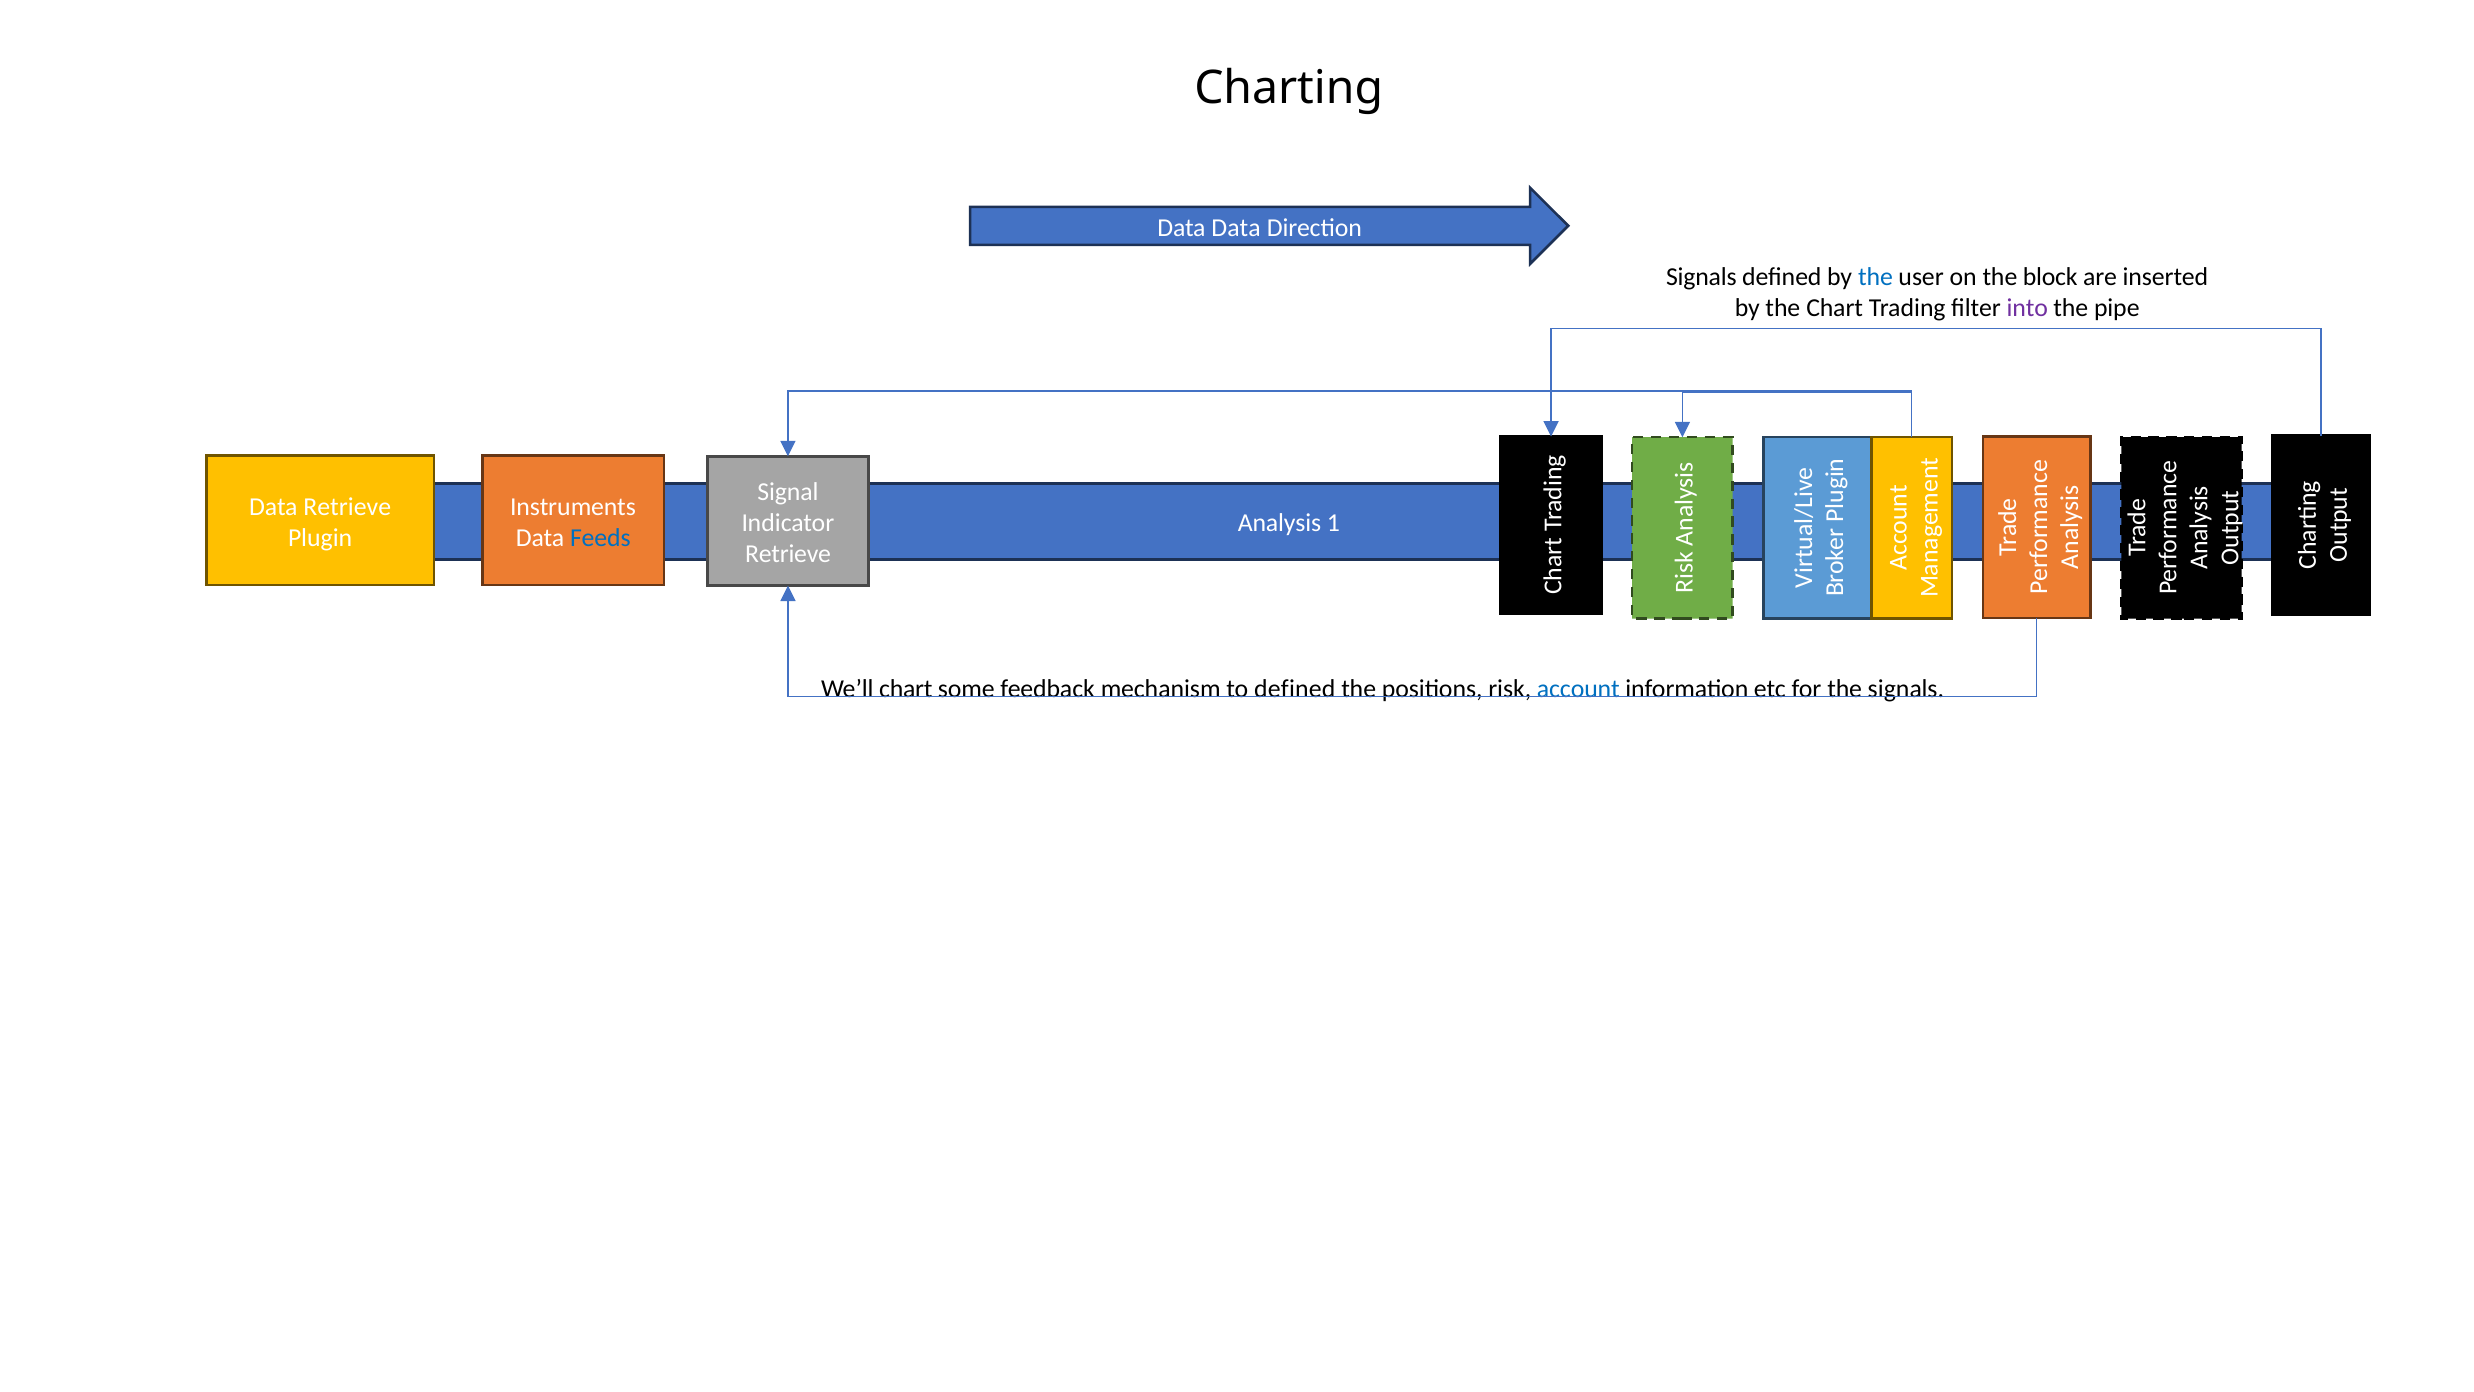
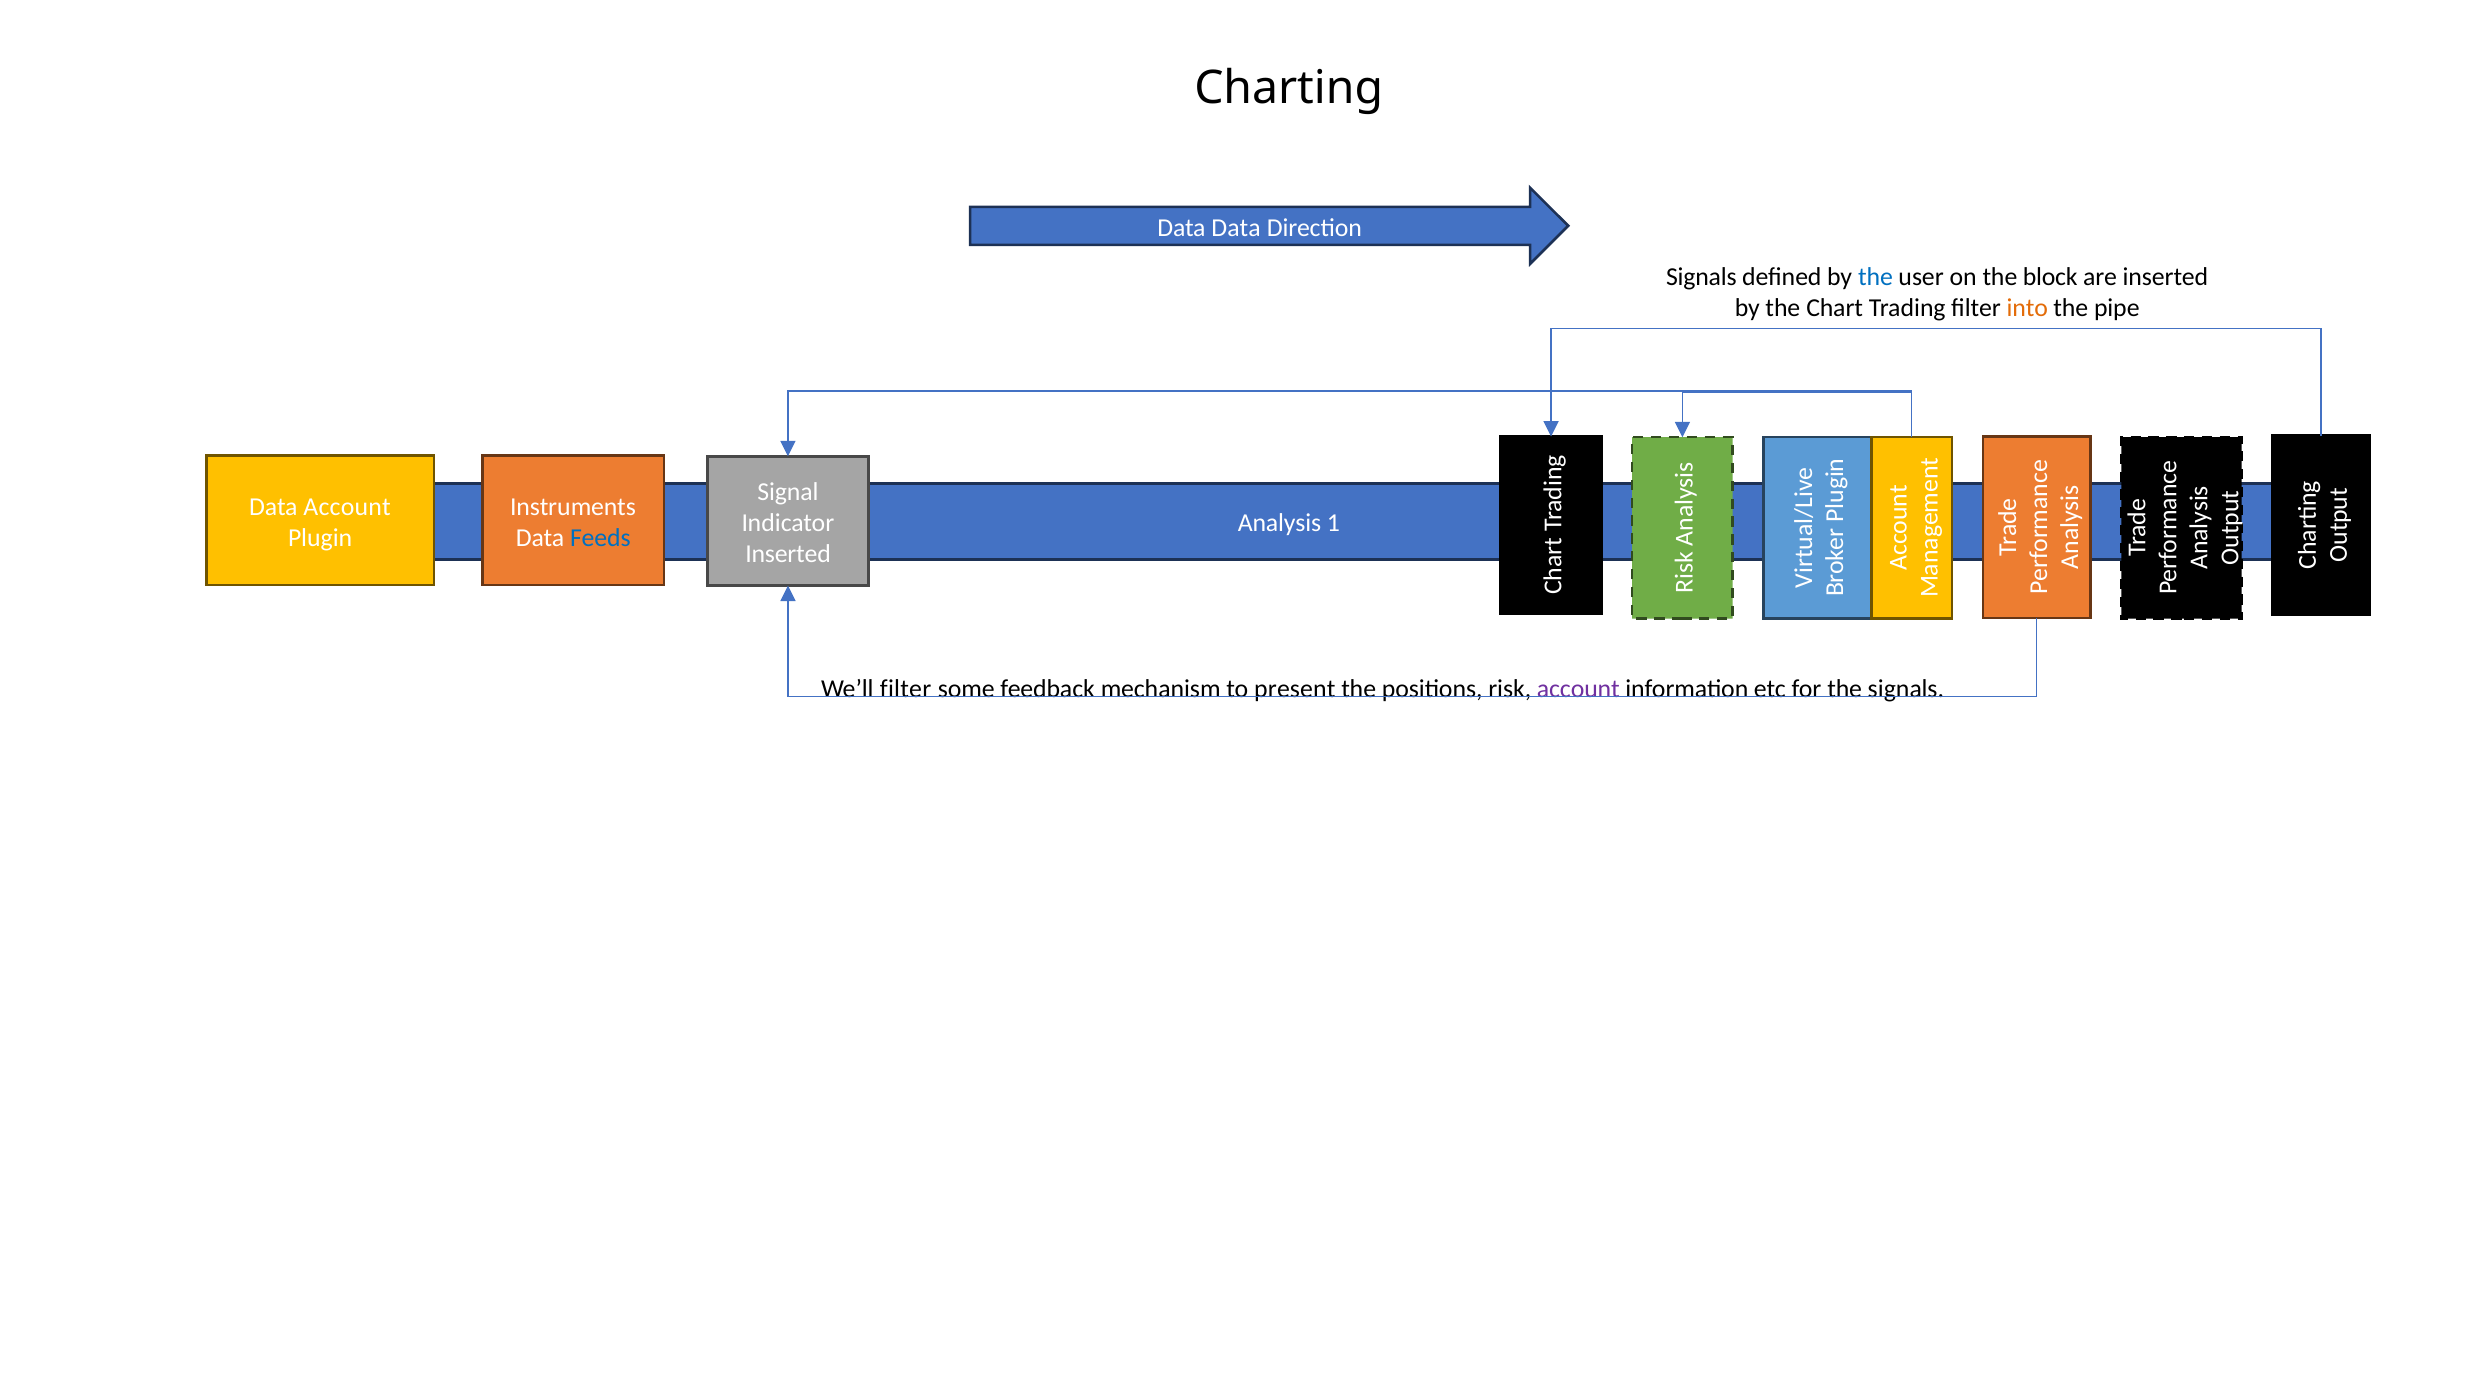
into colour: purple -> orange (2027, 308)
Data Retrieve: Retrieve -> Account (347, 506)
Retrieve: Retrieve -> Inserted (788, 554)
We’ll chart: chart -> filter (906, 689)
to defined: defined -> present (1295, 689)
account colour: blue -> purple (1578, 689)
